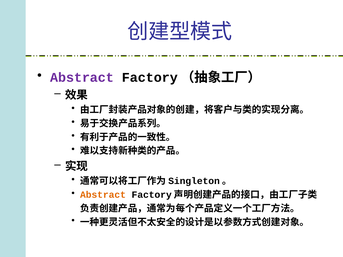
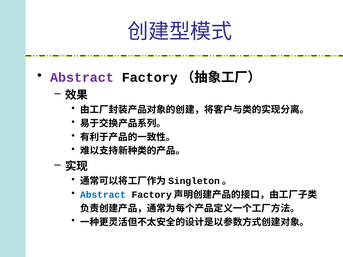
Abstract colour: orange -> blue (103, 195)
